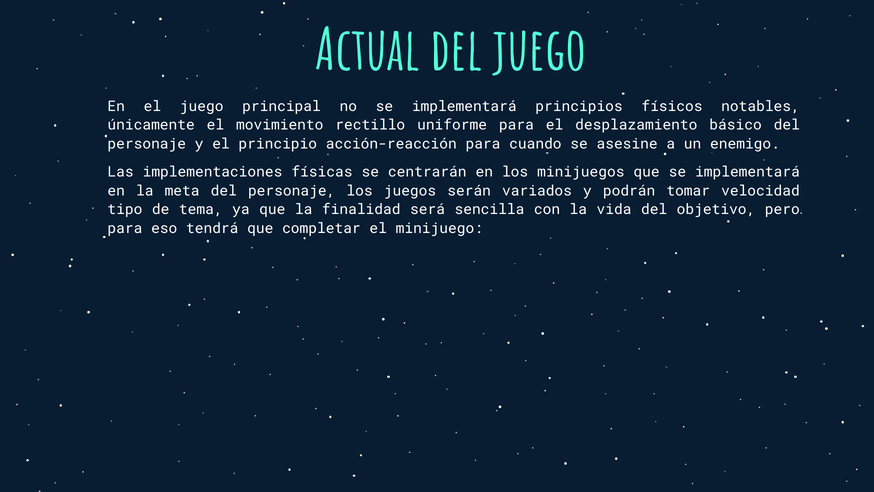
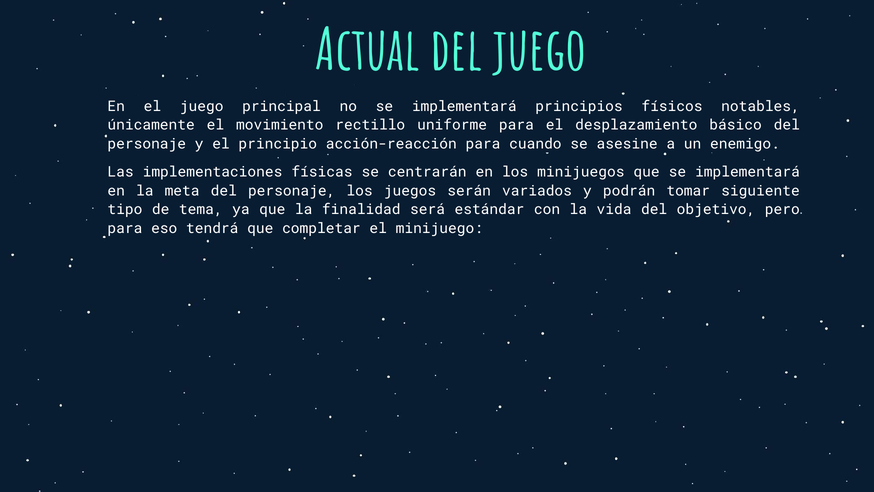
velocidad: velocidad -> siguiente (760, 191)
sencilla: sencilla -> estándar (489, 209)
